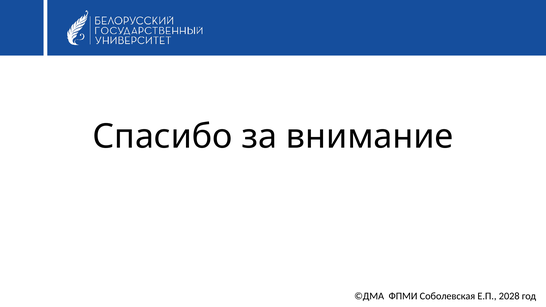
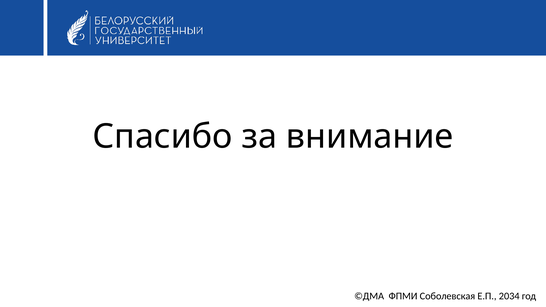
2028: 2028 -> 2034 (509, 296)
